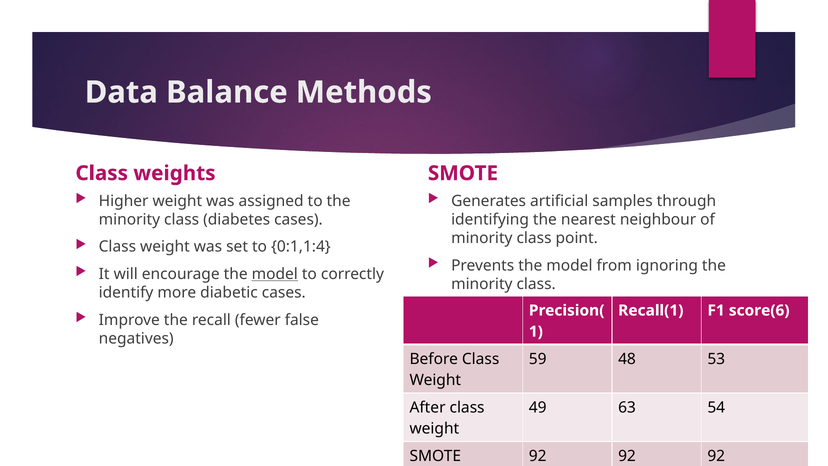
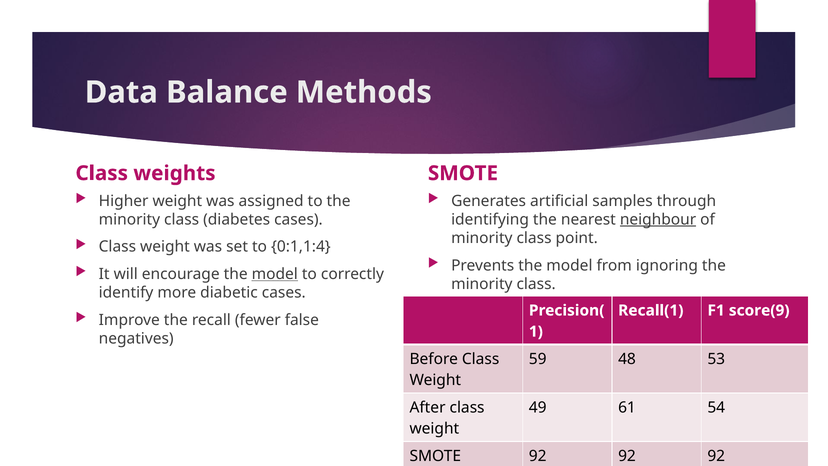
neighbour underline: none -> present (658, 219)
score(6: score(6 -> score(9 (759, 310)
63: 63 -> 61 (627, 407)
